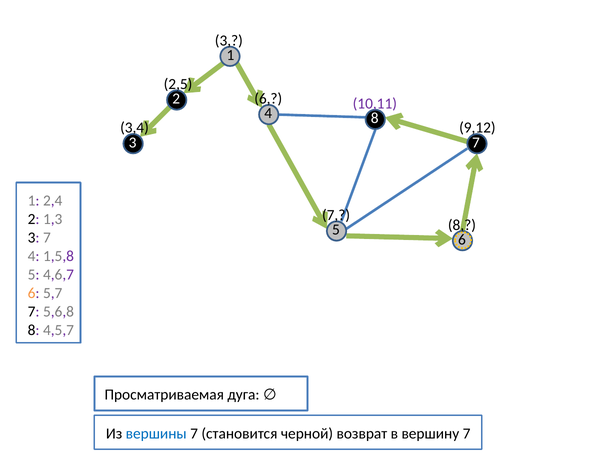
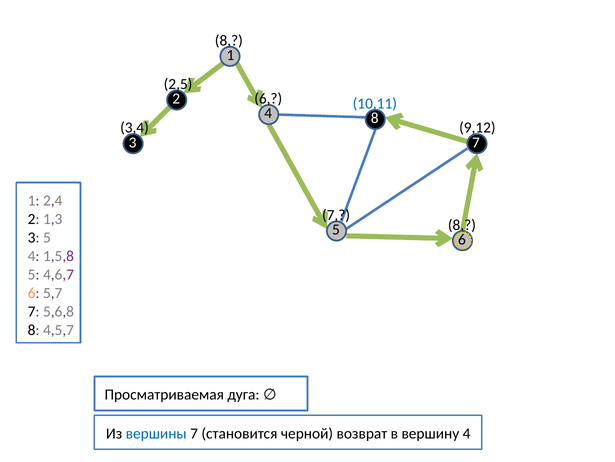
3: 3 -> 8 (229, 41)
10,11 colour: purple -> blue (375, 103)
3 7: 7 -> 5 (47, 237)
вершину 7: 7 -> 4 (467, 433)
